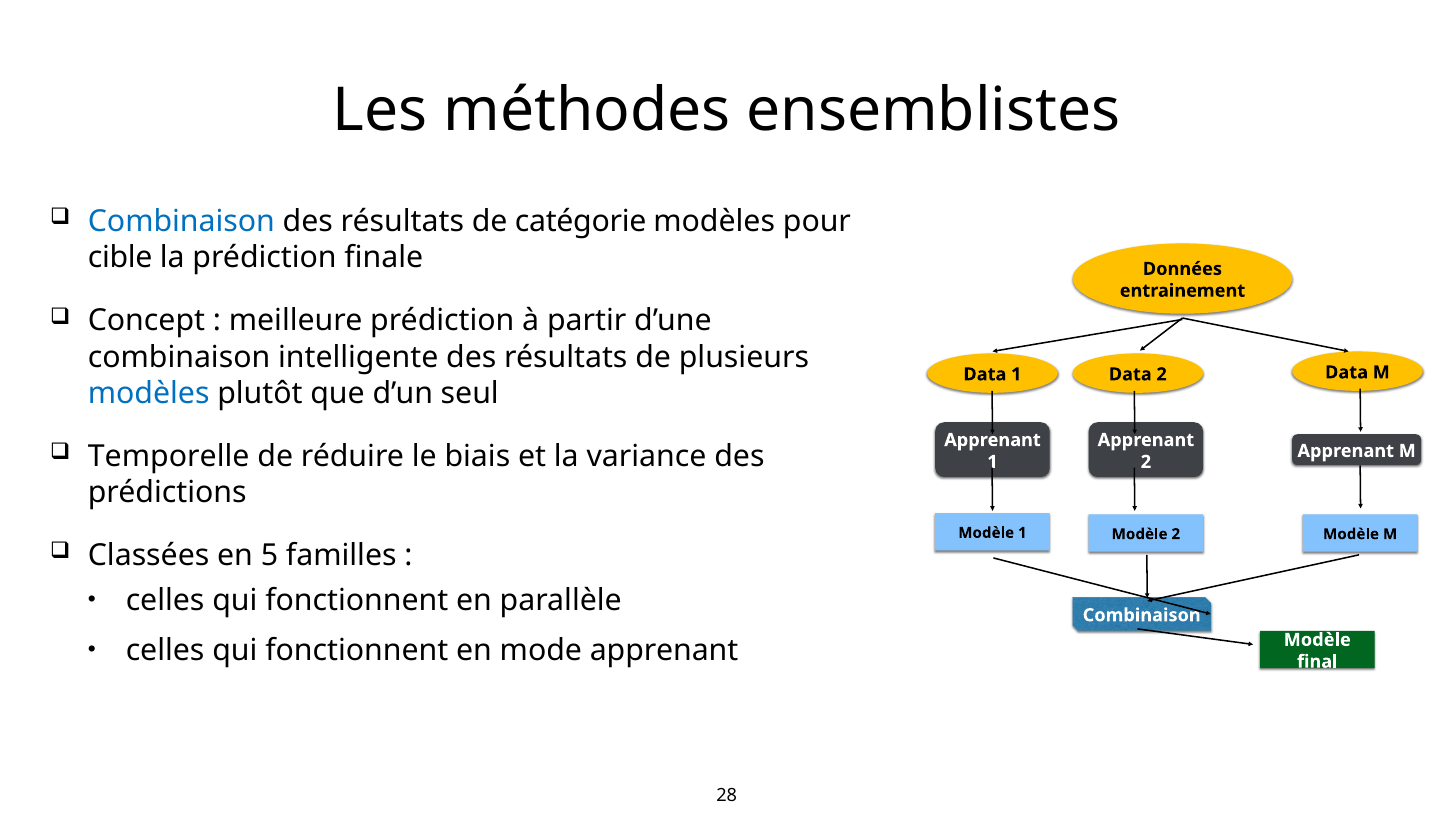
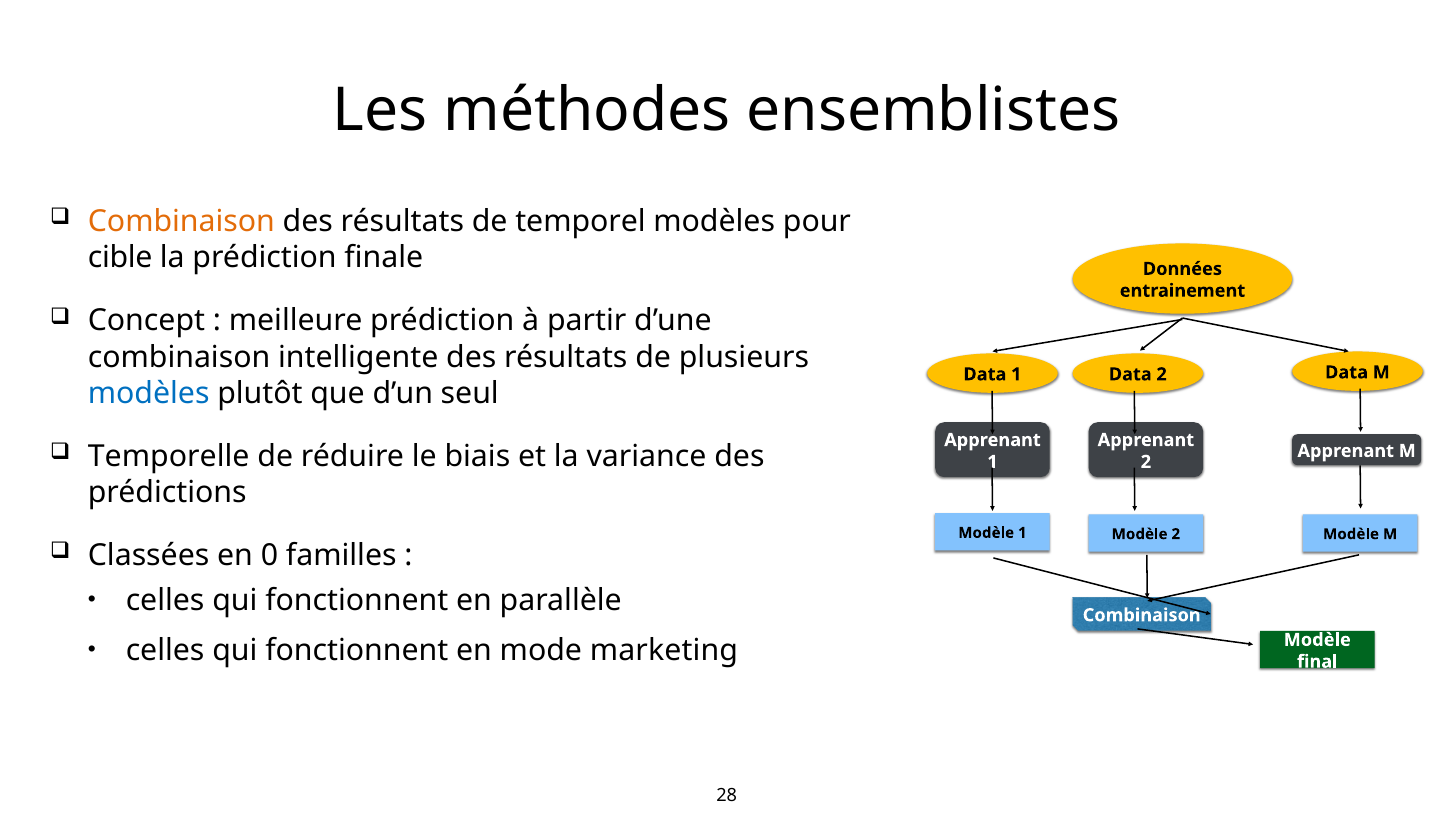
Combinaison colour: blue -> orange (181, 222)
catégorie: catégorie -> temporel (581, 222)
5: 5 -> 0 (269, 555)
mode apprenant: apprenant -> marketing (664, 651)
